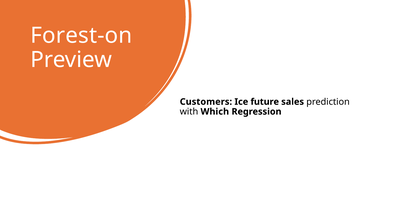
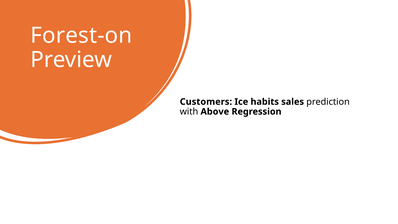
future: future -> habits (265, 102)
Which: Which -> Above (215, 112)
